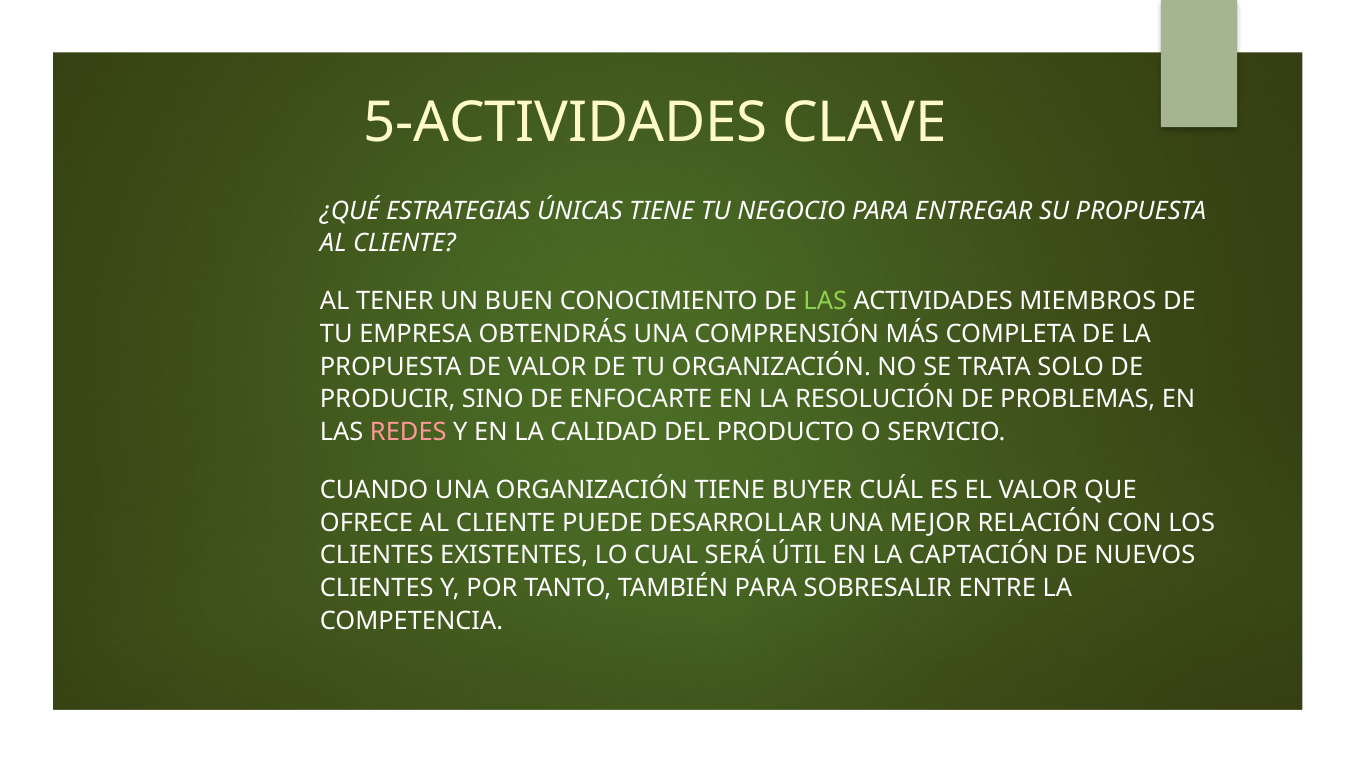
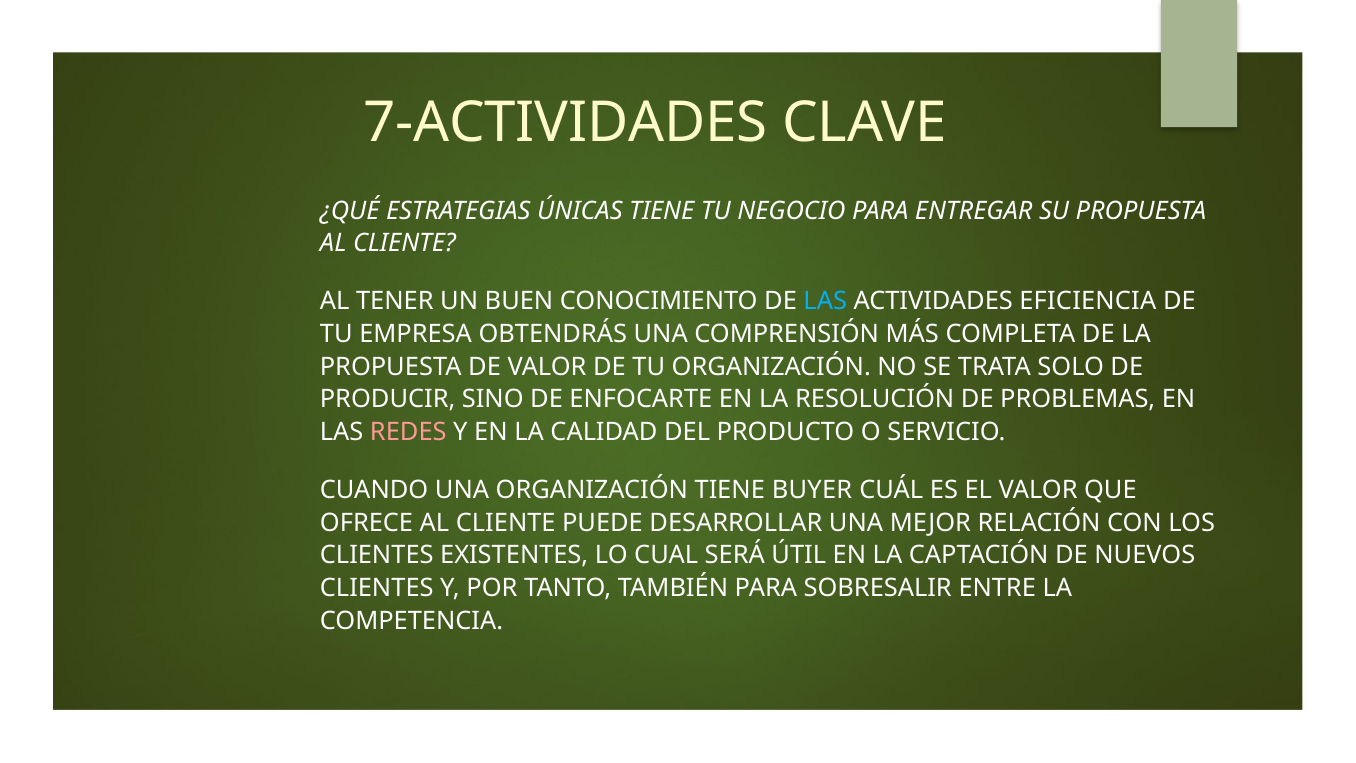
5-ACTIVIDADES: 5-ACTIVIDADES -> 7-ACTIVIDADES (565, 123)
LAS colour: light green -> light blue (825, 301)
MIEMBROS: MIEMBROS -> EFICIENCIA (1088, 301)
